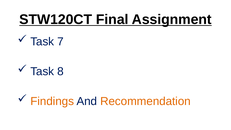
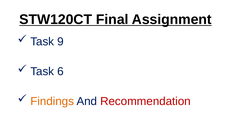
7: 7 -> 9 (61, 42)
8: 8 -> 6 (61, 71)
Recommendation colour: orange -> red (145, 101)
